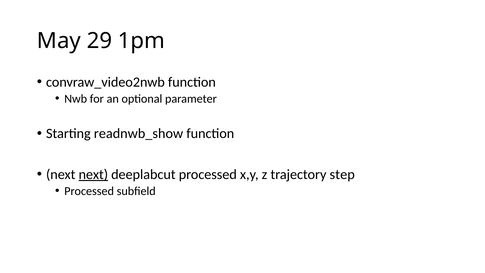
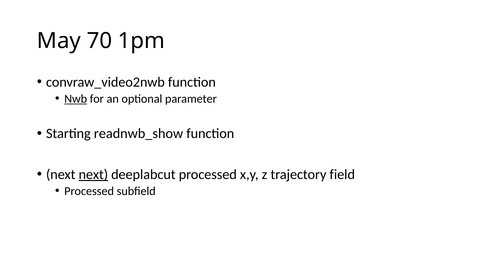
29: 29 -> 70 (99, 41)
Nwb underline: none -> present (76, 99)
step: step -> field (342, 174)
